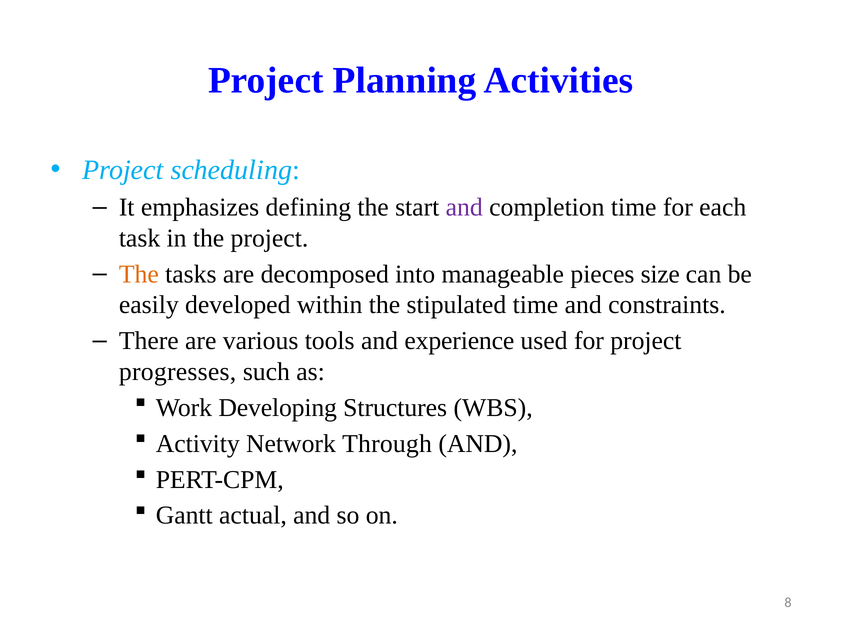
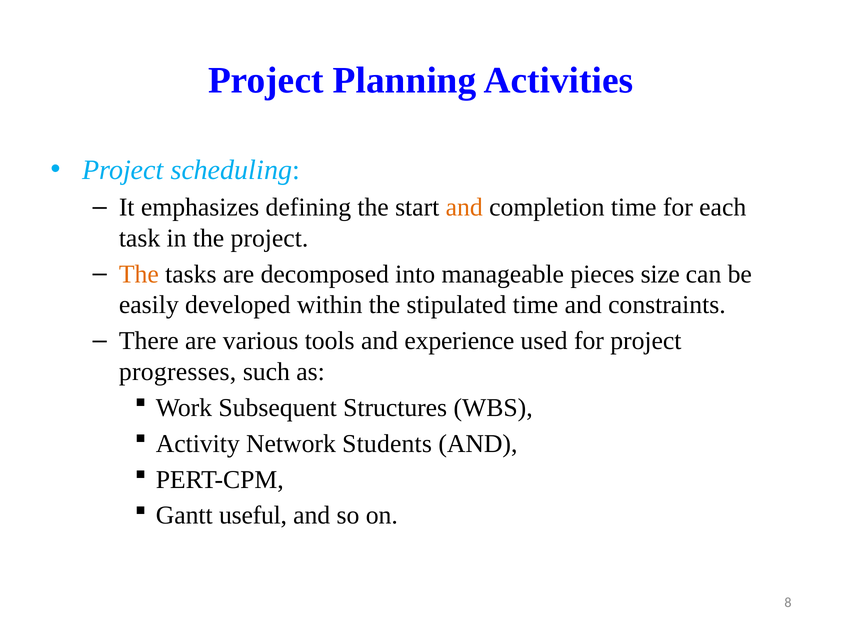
and colour: purple -> orange (464, 208)
Developing: Developing -> Subsequent (278, 408)
Through: Through -> Students (387, 444)
actual: actual -> useful (253, 516)
